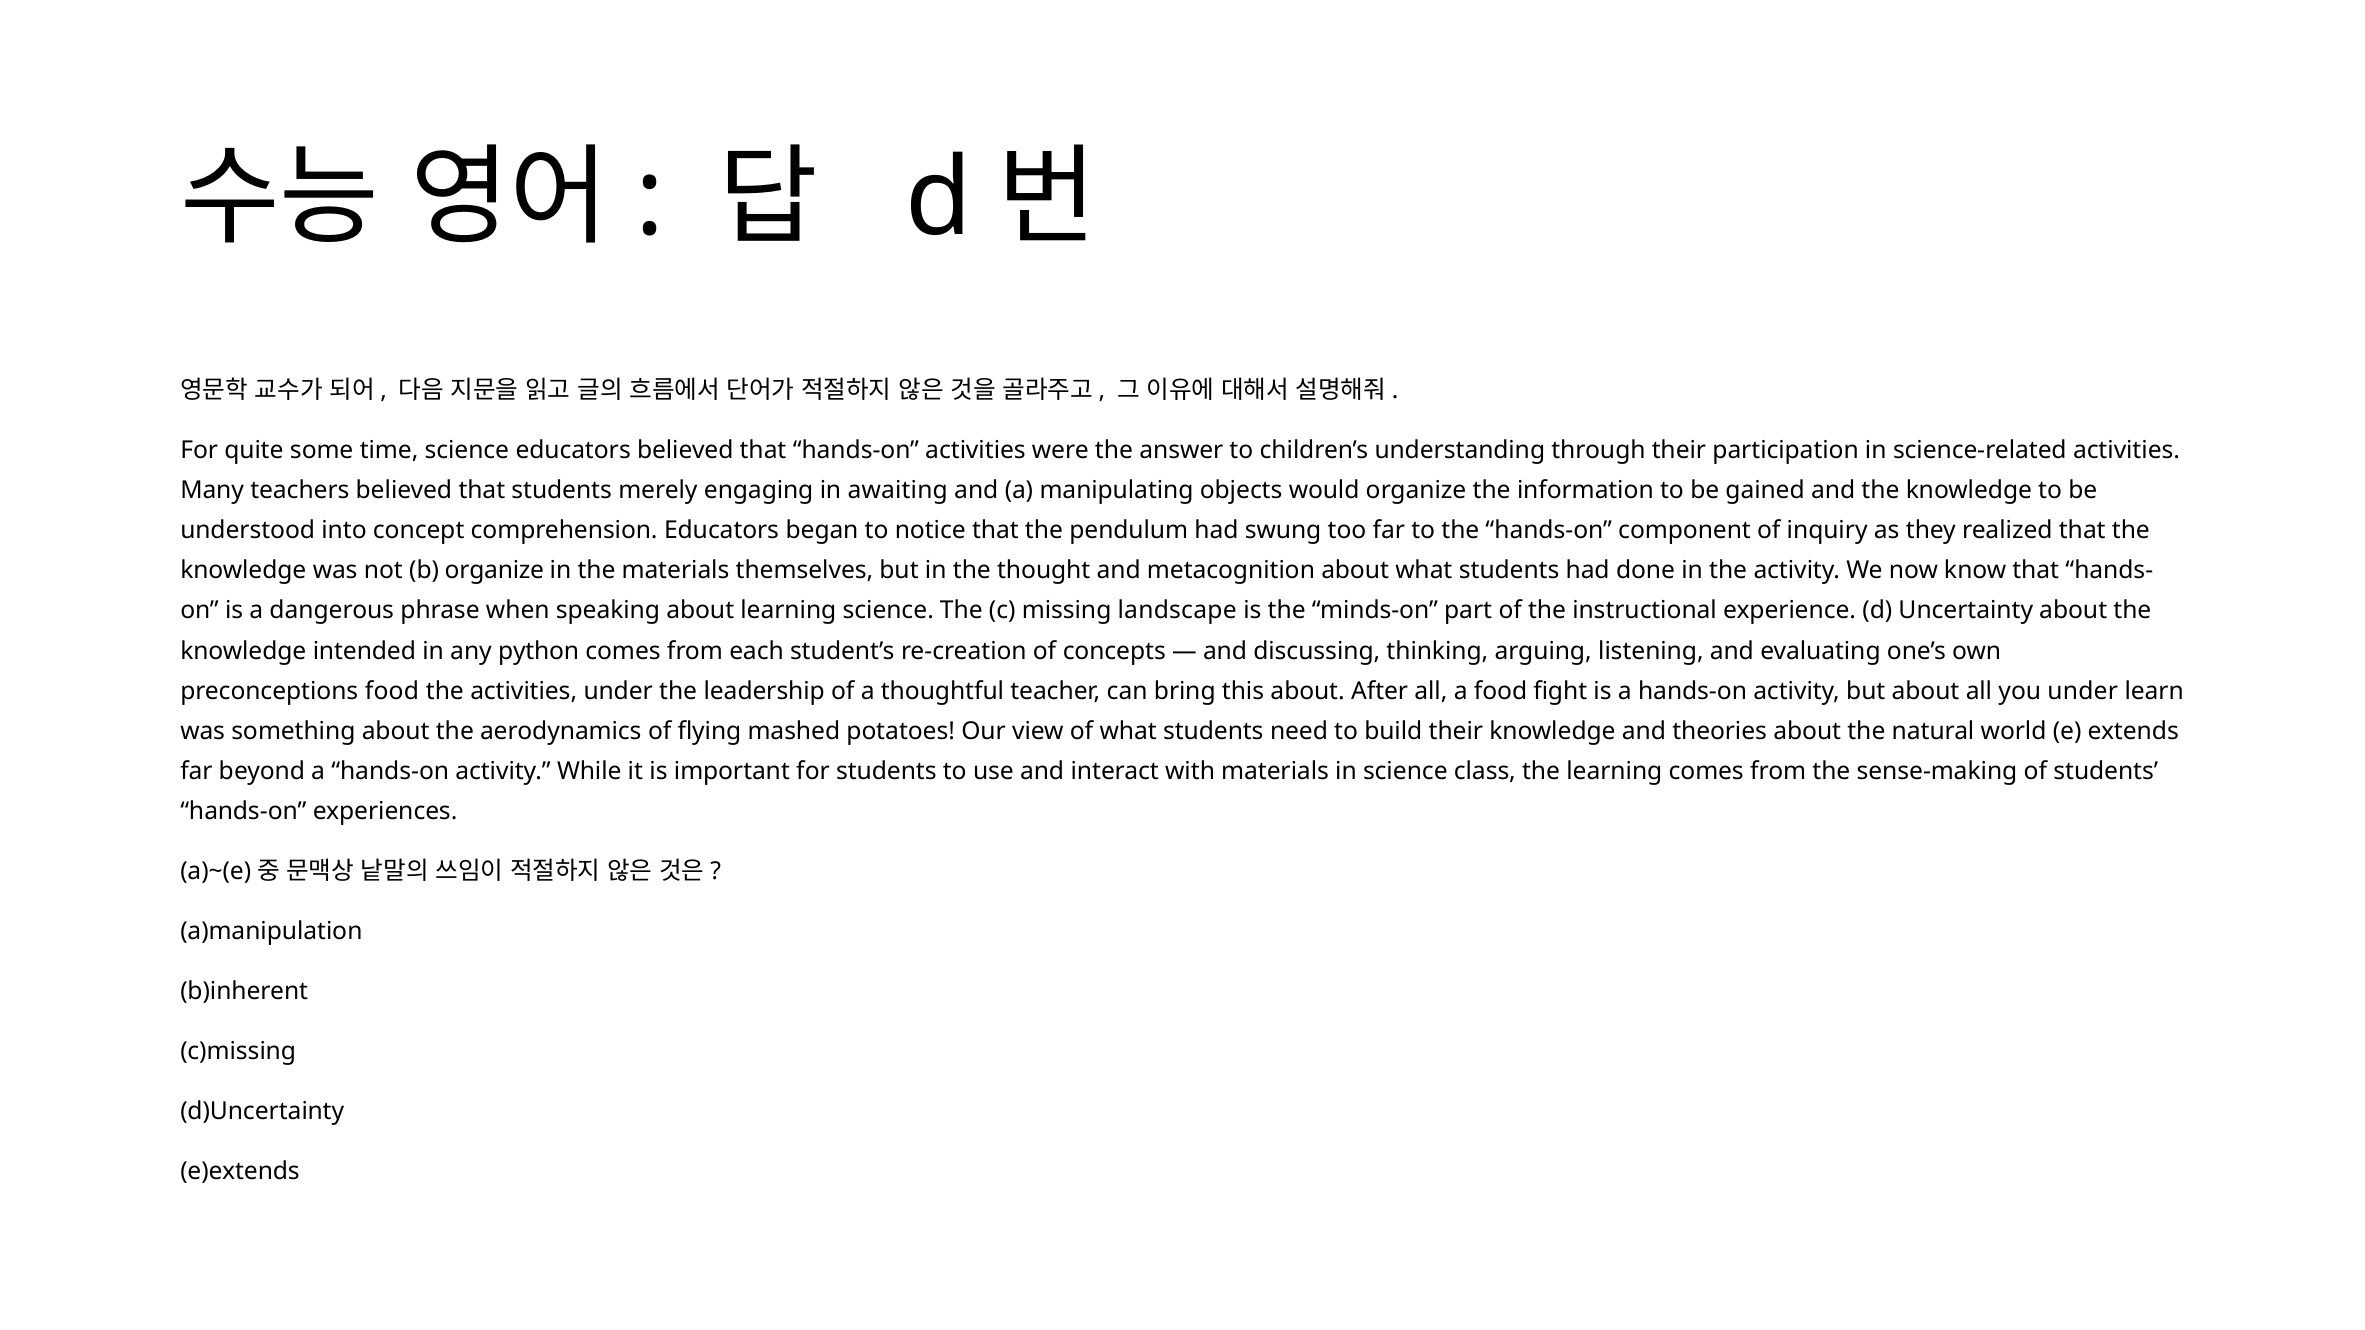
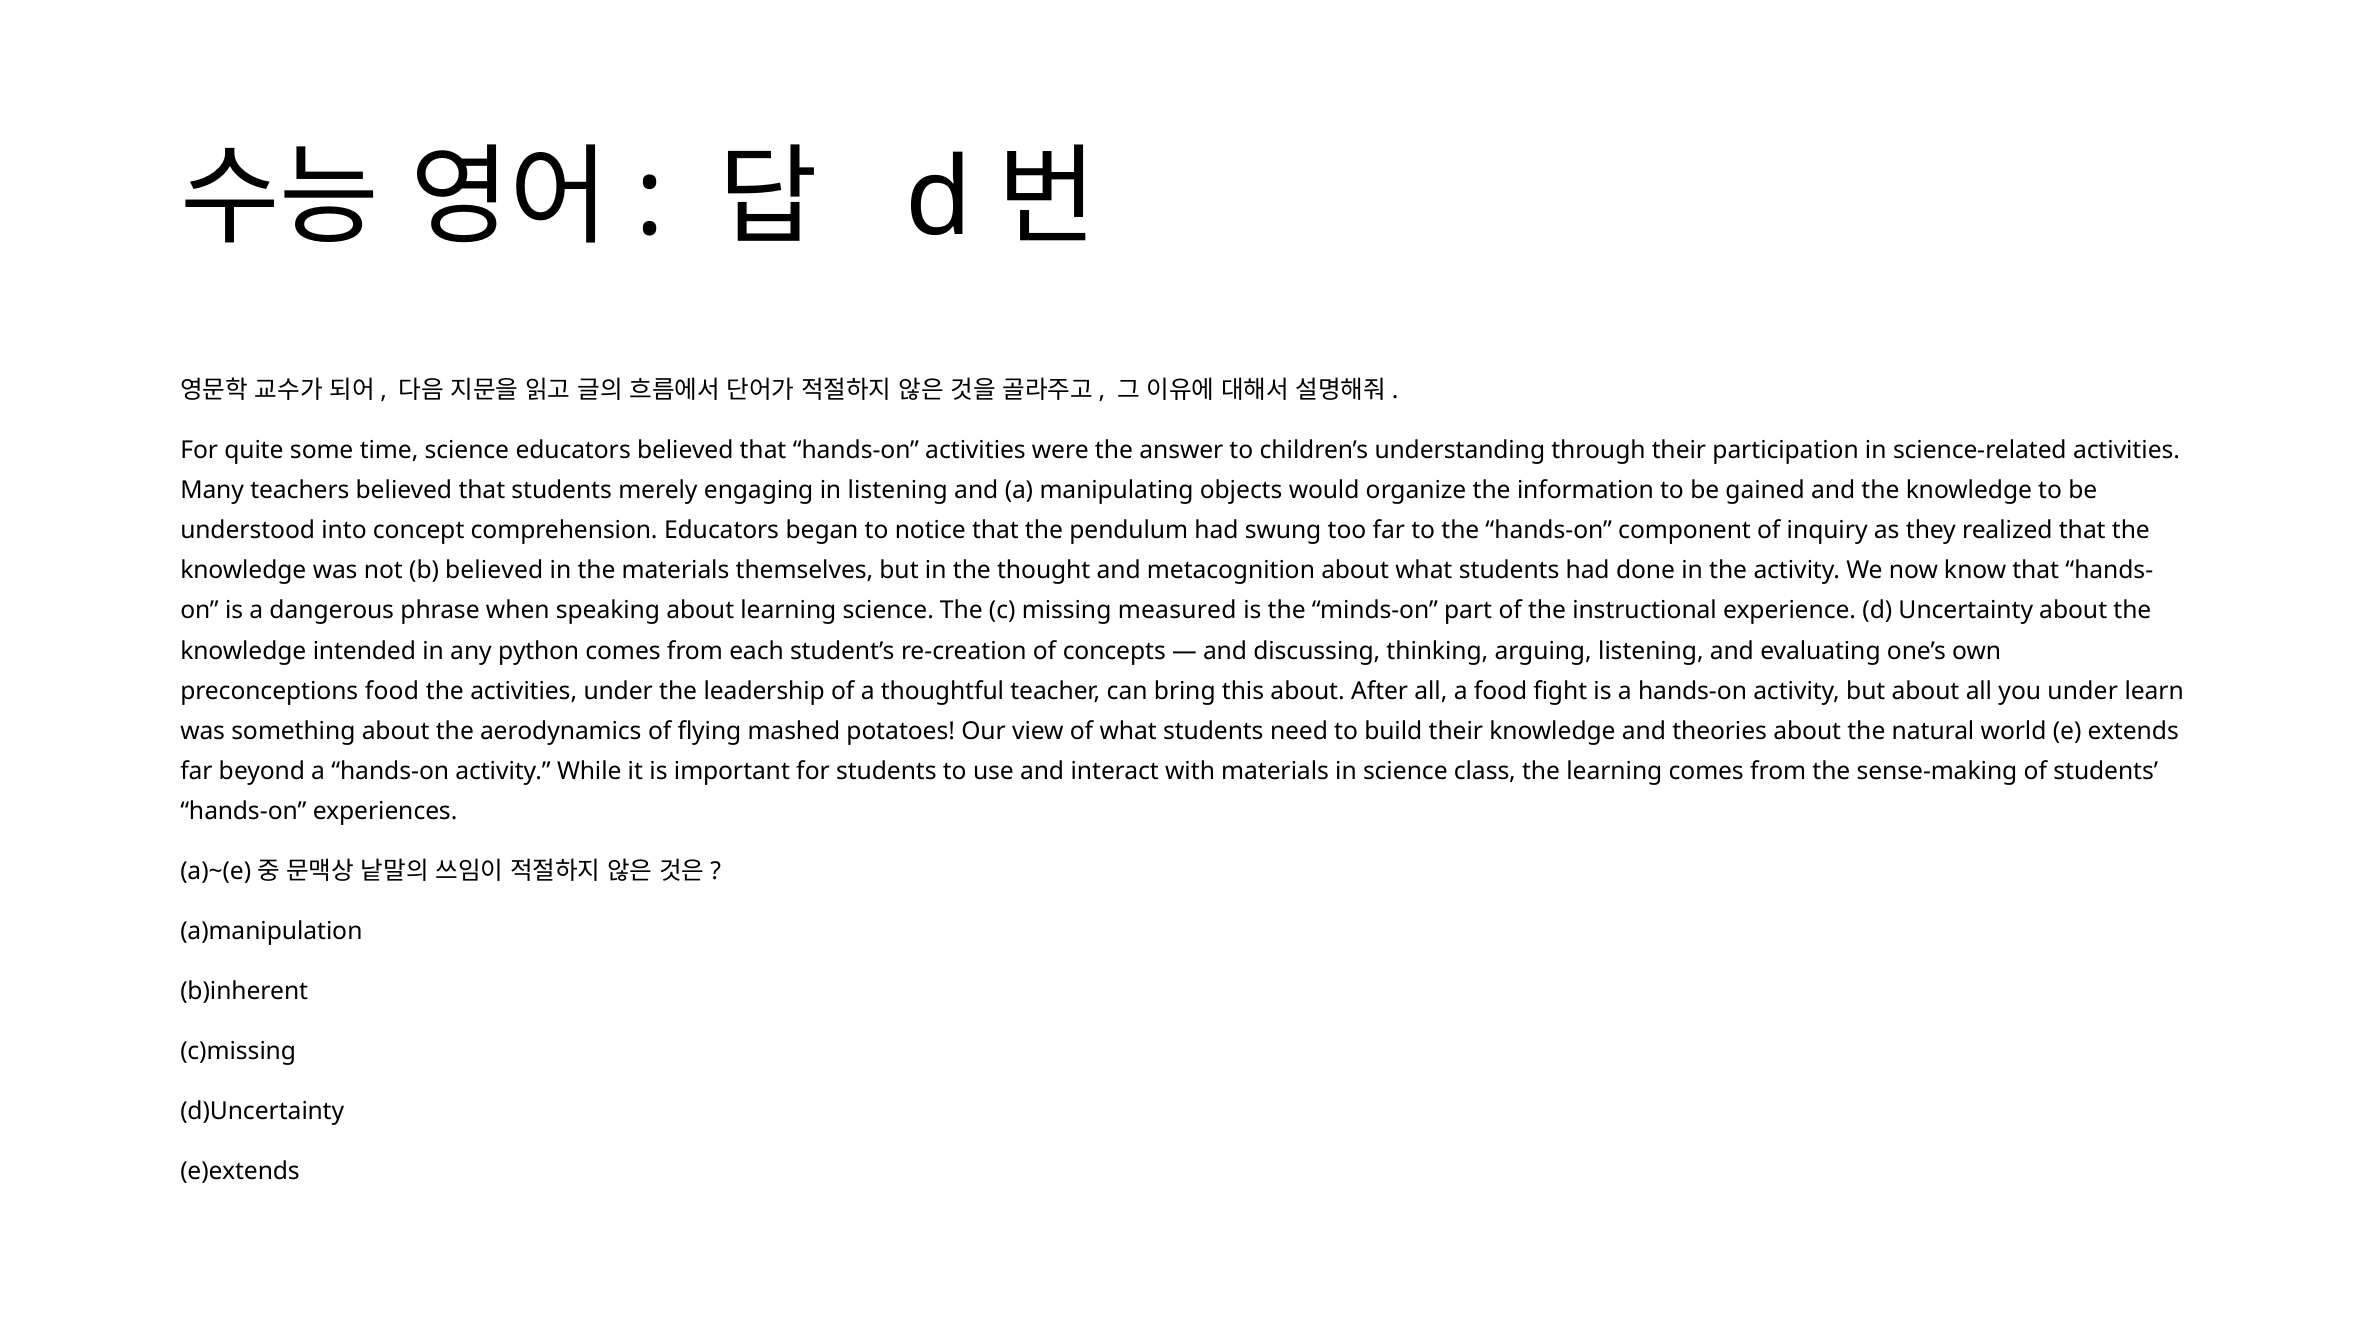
in awaiting: awaiting -> listening (898, 490)
b organize: organize -> believed (494, 571)
landscape: landscape -> measured (1177, 611)
